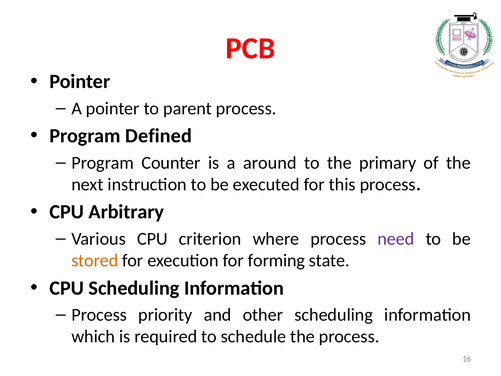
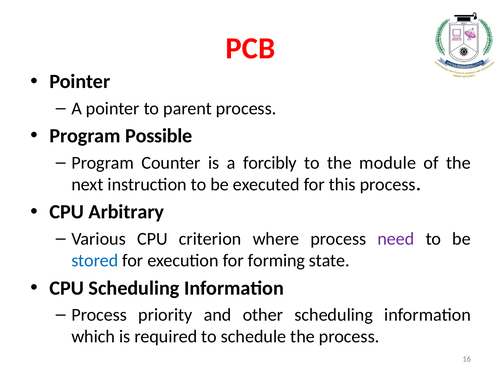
Defined: Defined -> Possible (159, 136)
around: around -> forcibly (270, 163)
primary: primary -> module (388, 163)
stored colour: orange -> blue (95, 260)
